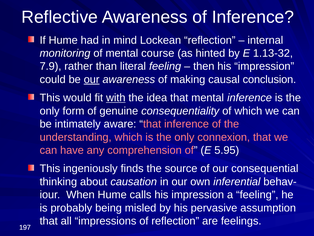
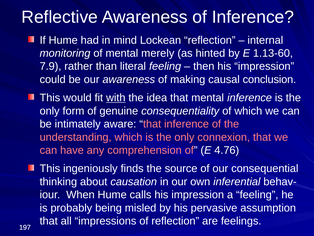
course: course -> merely (158, 53)
1.13-32: 1.13-32 -> 1.13-60 (273, 53)
our underline: present -> none (92, 79)
5.95: 5.95 -> 4.76 (227, 150)
